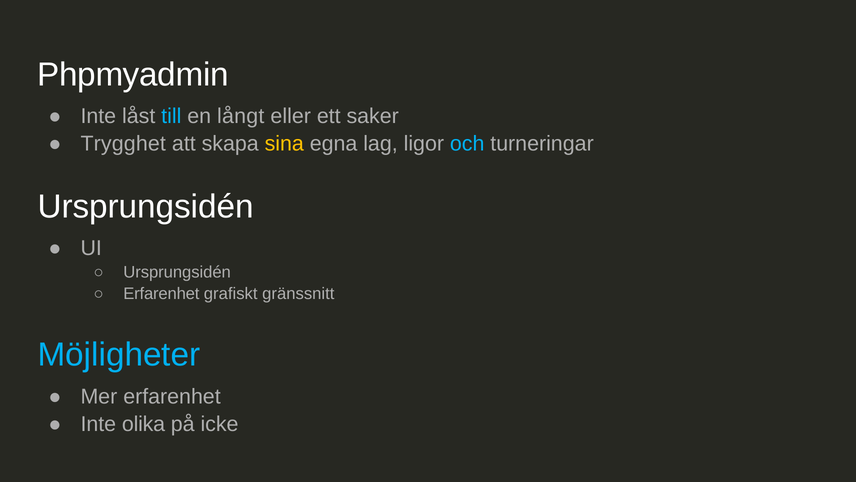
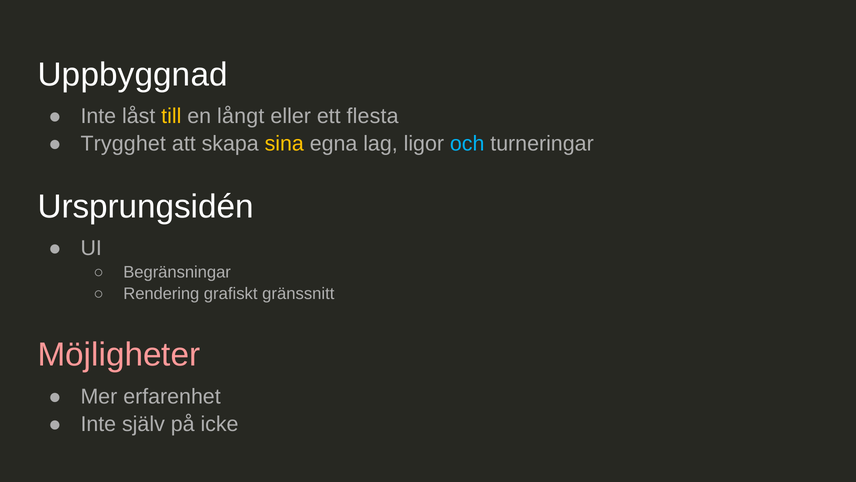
Phpmyadmin: Phpmyadmin -> Uppbyggnad (133, 74)
till colour: light blue -> yellow (171, 116)
saker: saker -> flesta (373, 116)
Ursprungsidén: Ursprungsidén -> Begränsningar (177, 272)
Erfarenhet: Erfarenhet -> Rendering (161, 294)
Möjligheter colour: light blue -> pink (119, 354)
olika: olika -> själv (143, 424)
